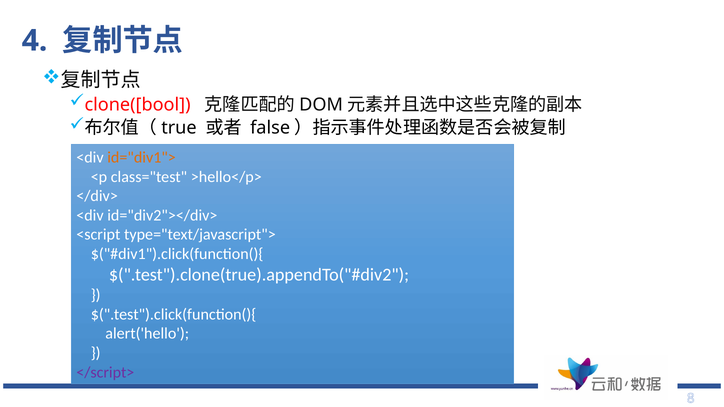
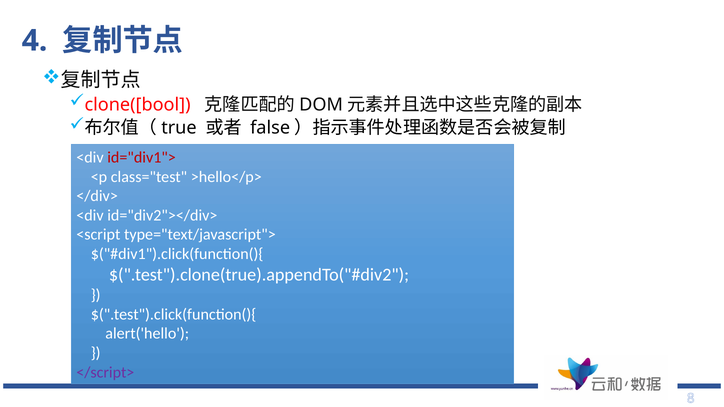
id="div1"> colour: orange -> red (142, 158)
